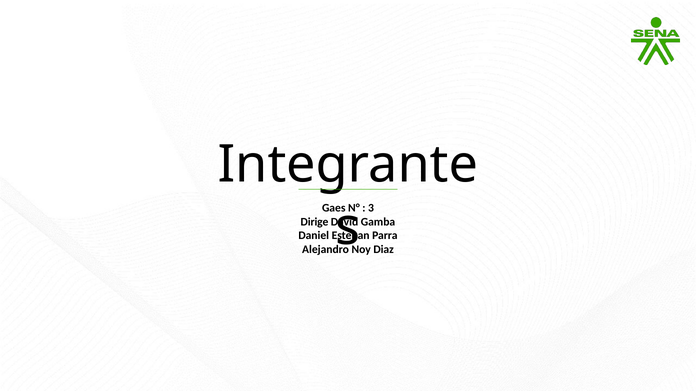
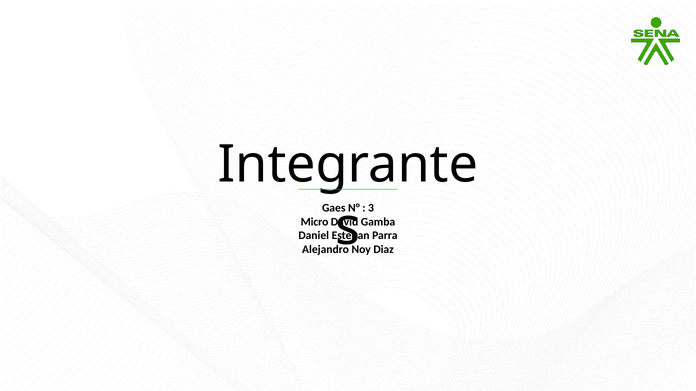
Dirige: Dirige -> Micro (315, 222)
